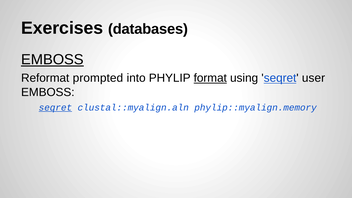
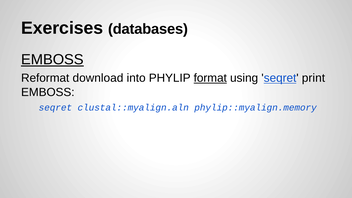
prompted: prompted -> download (98, 78)
user: user -> print (313, 78)
seqret underline: present -> none (55, 108)
